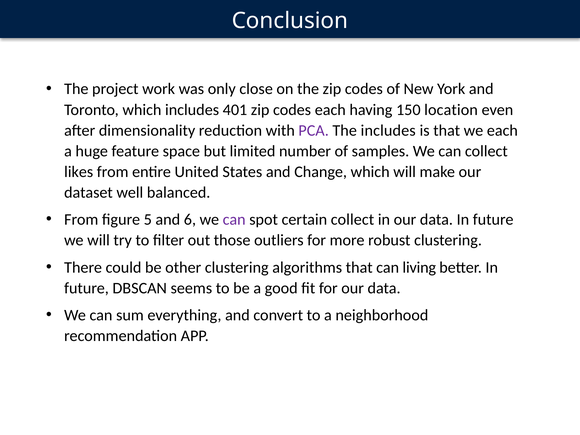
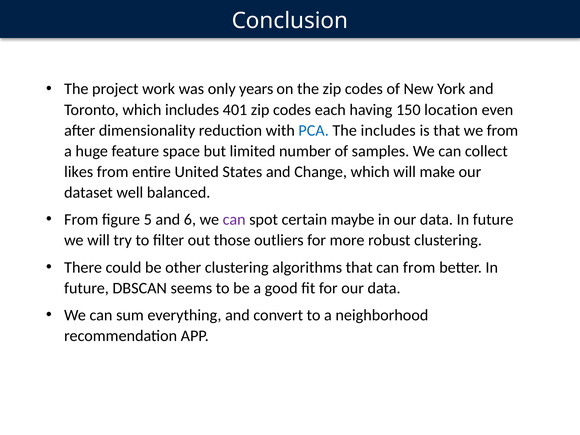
close: close -> years (256, 89)
PCA colour: purple -> blue (314, 130)
we each: each -> from (502, 130)
certain collect: collect -> maybe (353, 220)
can living: living -> from (419, 267)
